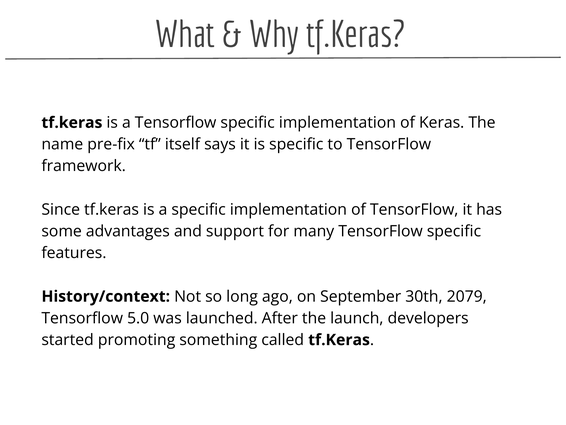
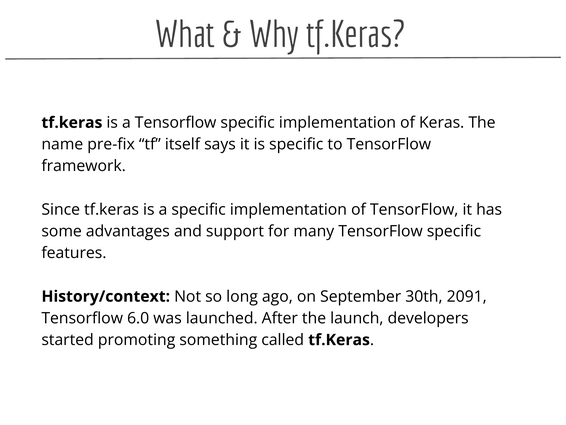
2079: 2079 -> 2091 (467, 296)
5.0: 5.0 -> 6.0 (138, 318)
